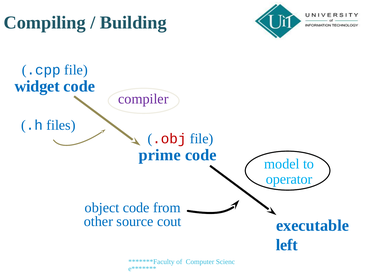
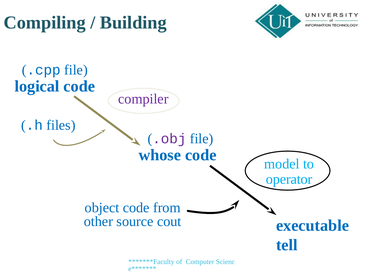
widget: widget -> logical (37, 86)
.obj colour: red -> purple (169, 139)
prime: prime -> whose (160, 155)
left: left -> tell (287, 245)
